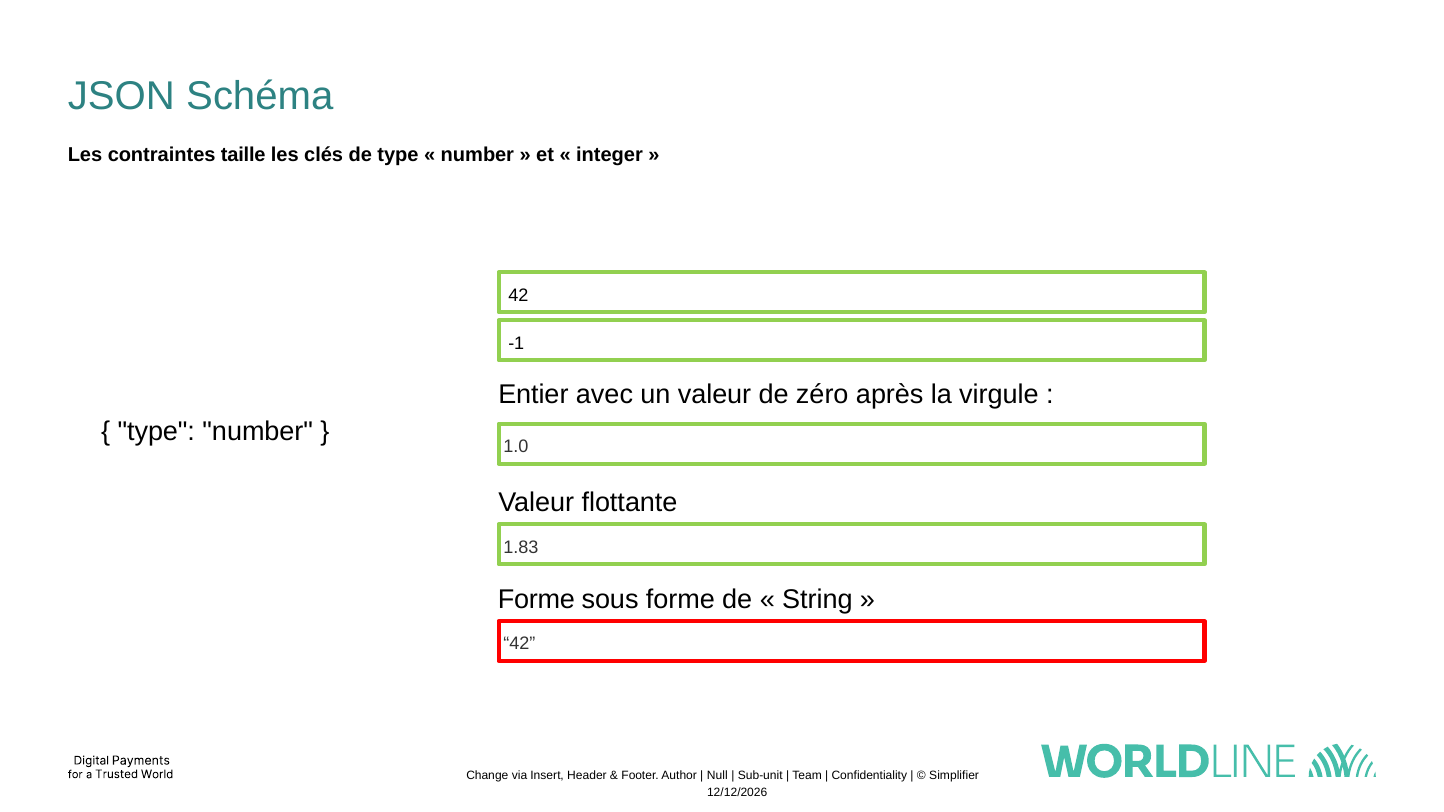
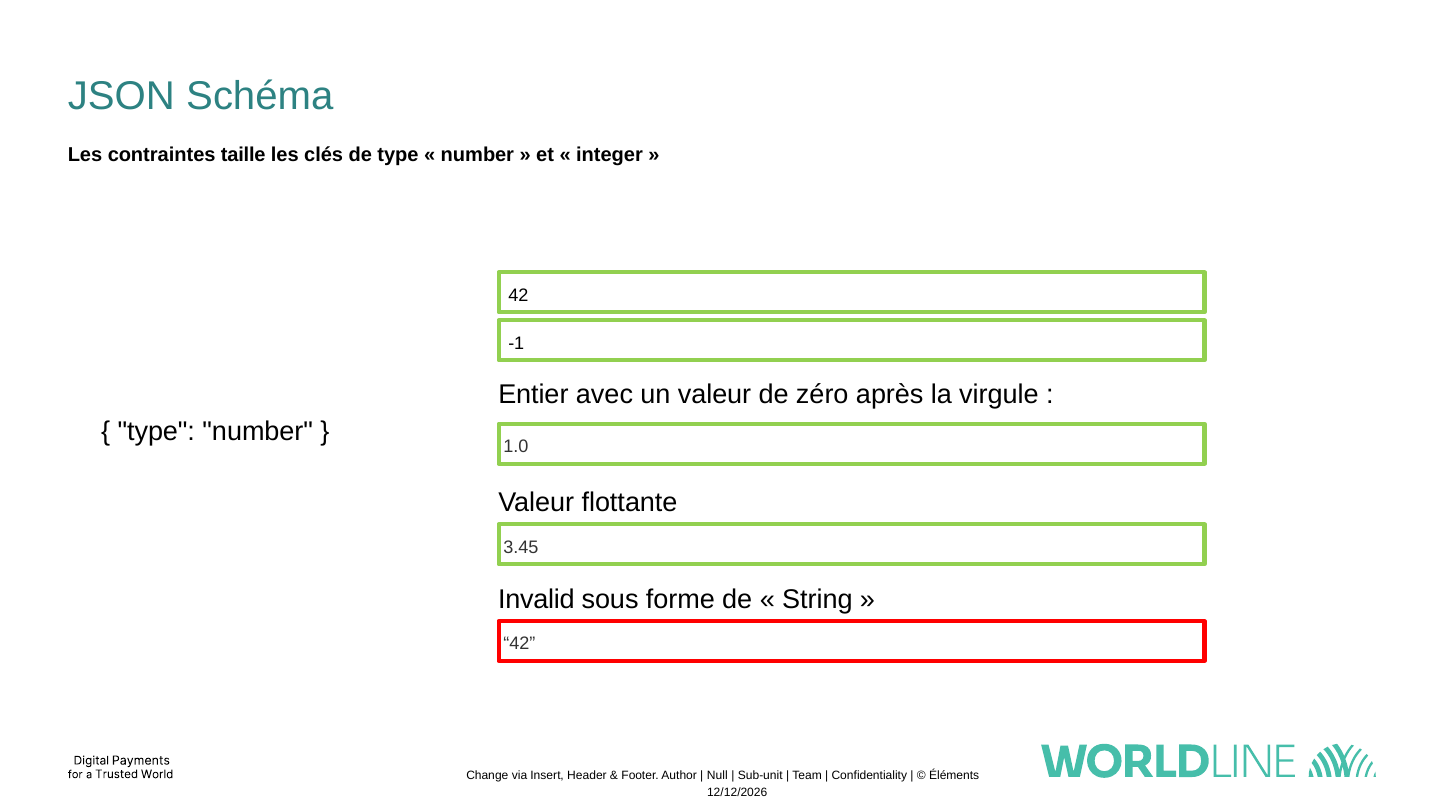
1.83: 1.83 -> 3.45 (521, 547)
Forme: Forme -> Invalid (536, 599)
Simplifier: Simplifier -> Éléments (954, 775)
